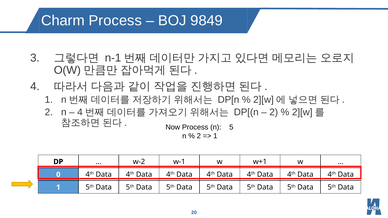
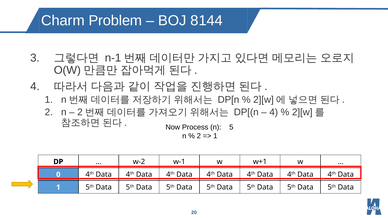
Charm Process: Process -> Problem (115, 21)
9849: 9849 -> 8144 (207, 21)
4: 4 -> 2 (80, 112)
2: 2 -> 4 (274, 112)
